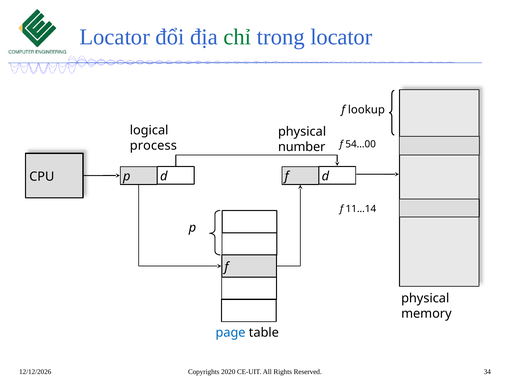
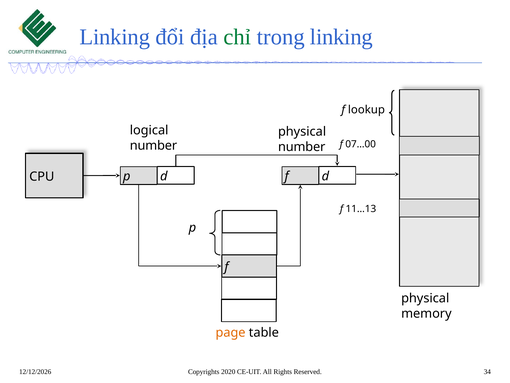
Locator: Locator -> Linking (115, 37)
trong locator: locator -> linking (341, 37)
54…00: 54…00 -> 07…00 (361, 144)
process: process -> number (153, 145)
11…14: 11…14 -> 11…13 (361, 208)
page colour: blue -> orange (231, 332)
